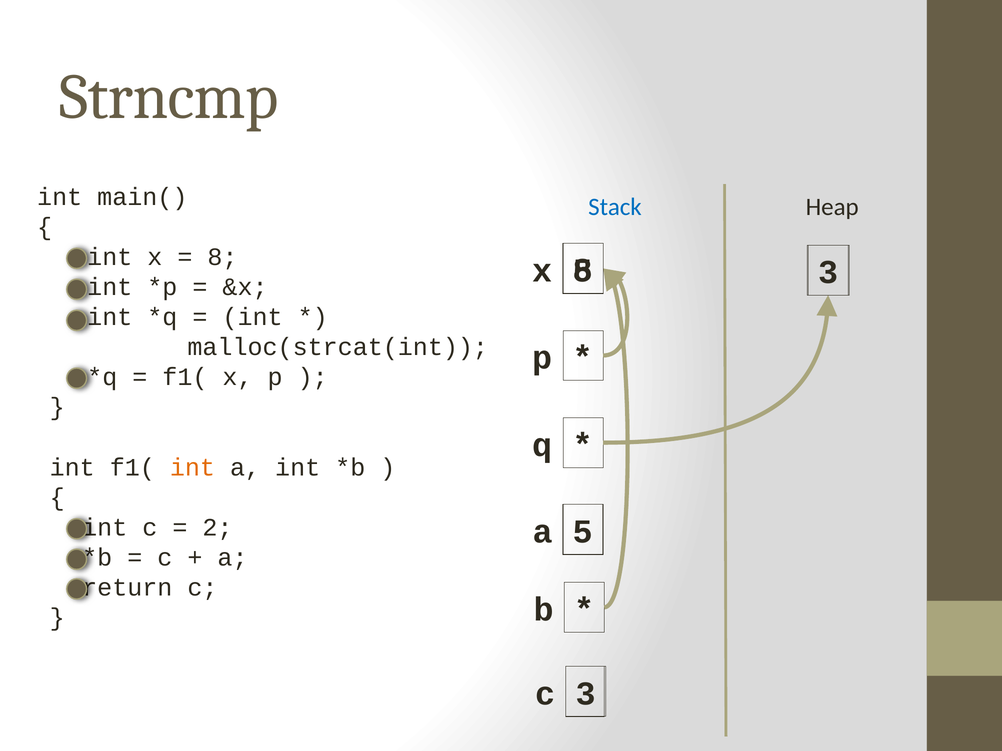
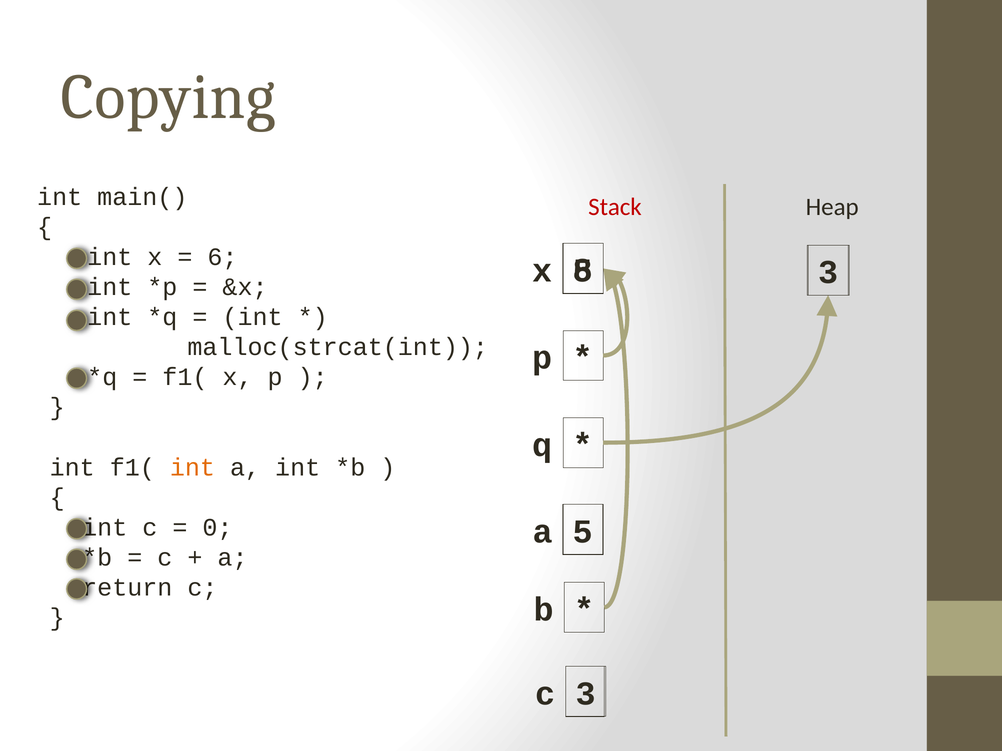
Strncmp: Strncmp -> Copying (168, 97)
Stack colour: blue -> red (615, 207)
8: 8 -> 6 (222, 257)
2: 2 -> 0 (217, 528)
